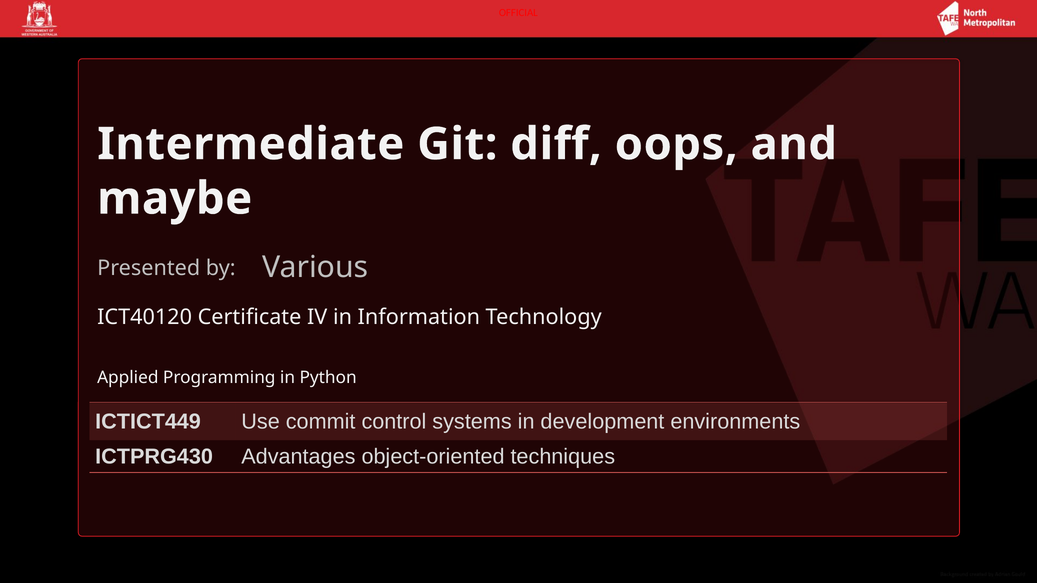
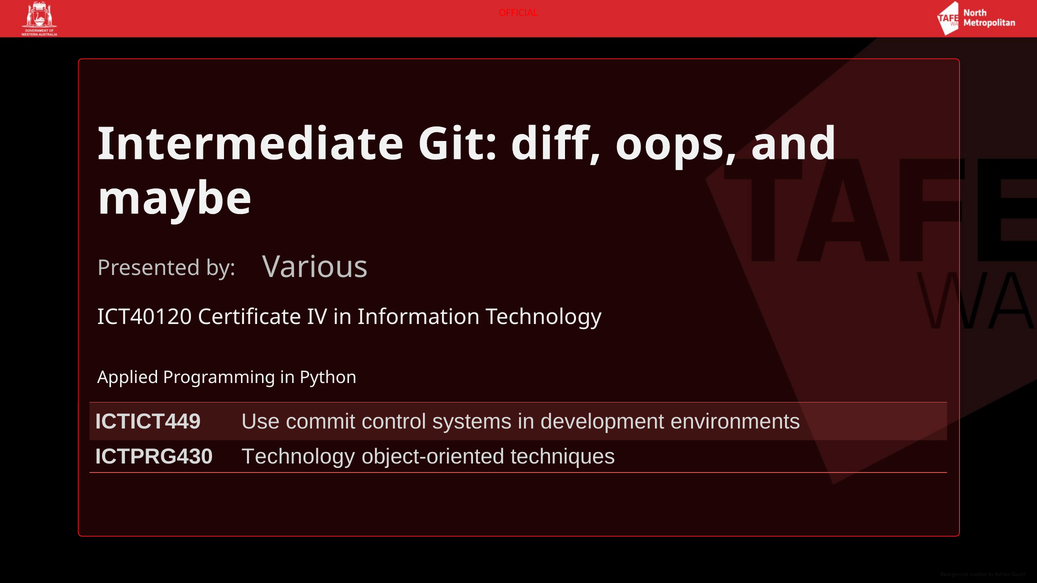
ICTPRG430 Advantages: Advantages -> Technology (298, 457)
